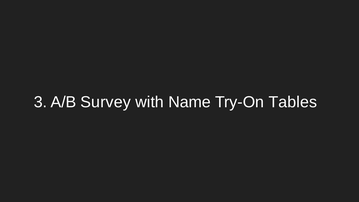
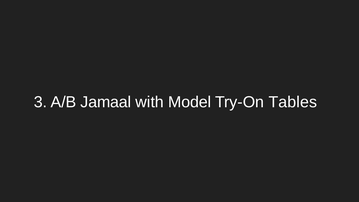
Survey: Survey -> Jamaal (106, 102)
Name: Name -> Model (190, 102)
